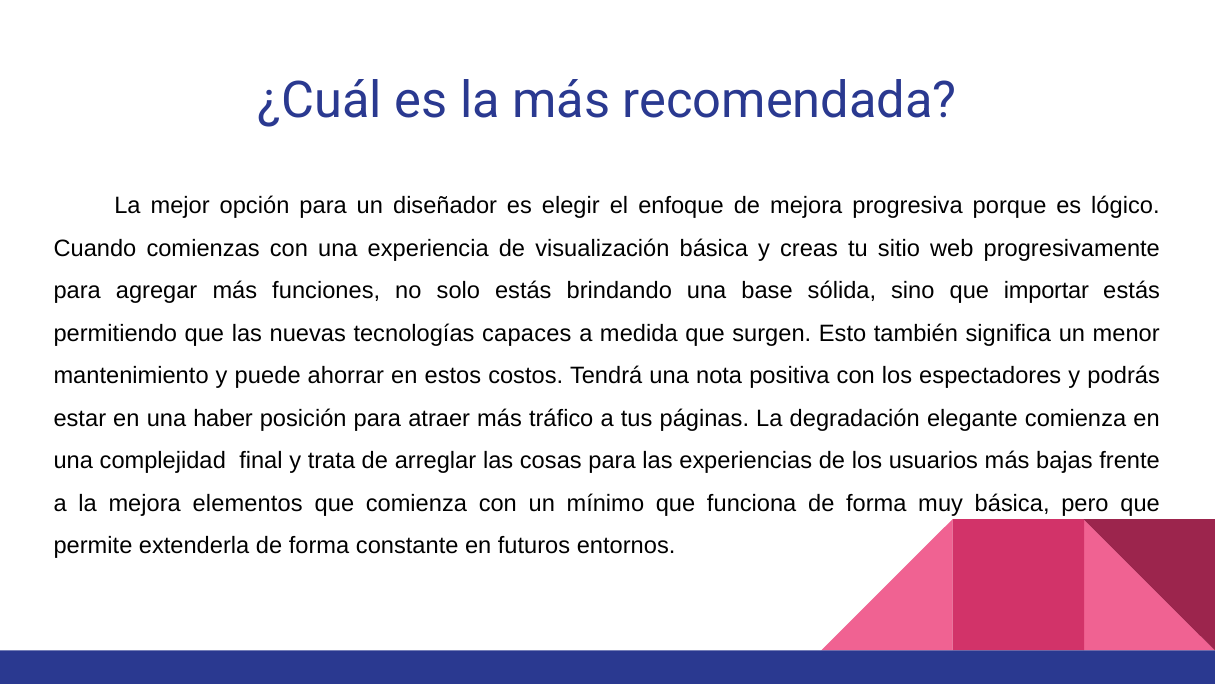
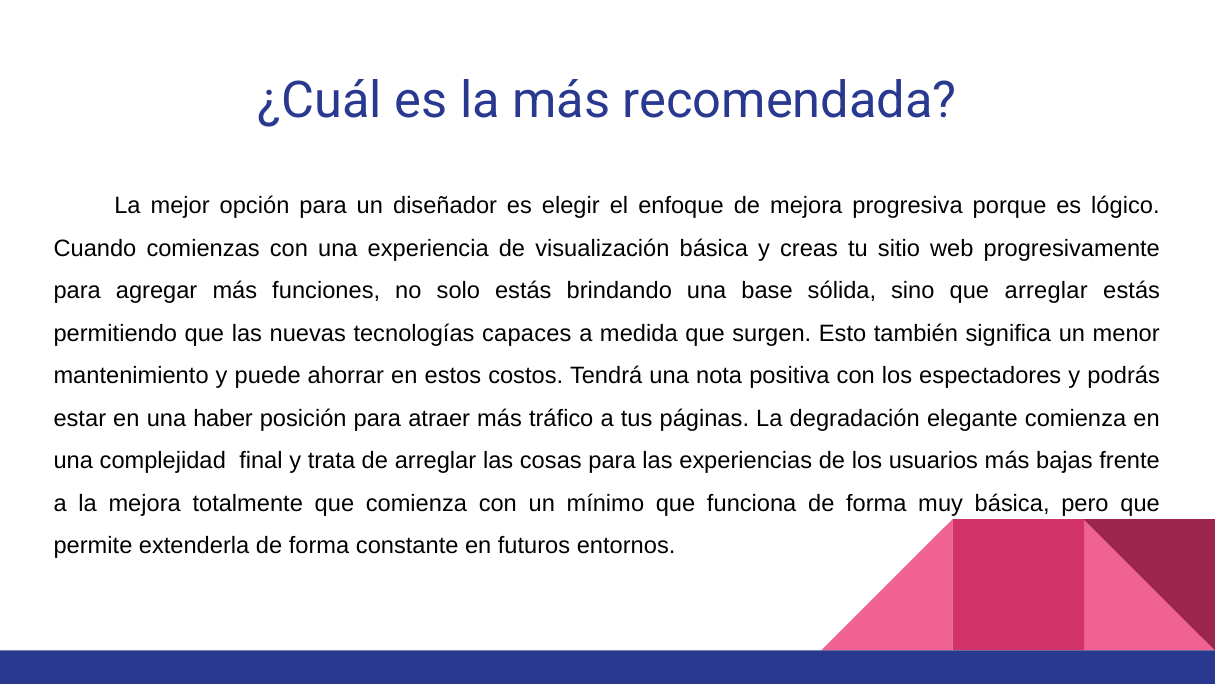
que importar: importar -> arreglar (1046, 291)
elementos: elementos -> totalmente (248, 503)
